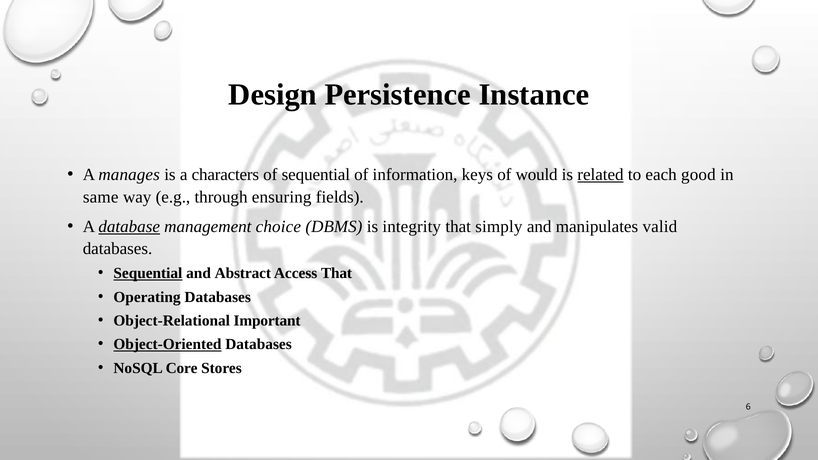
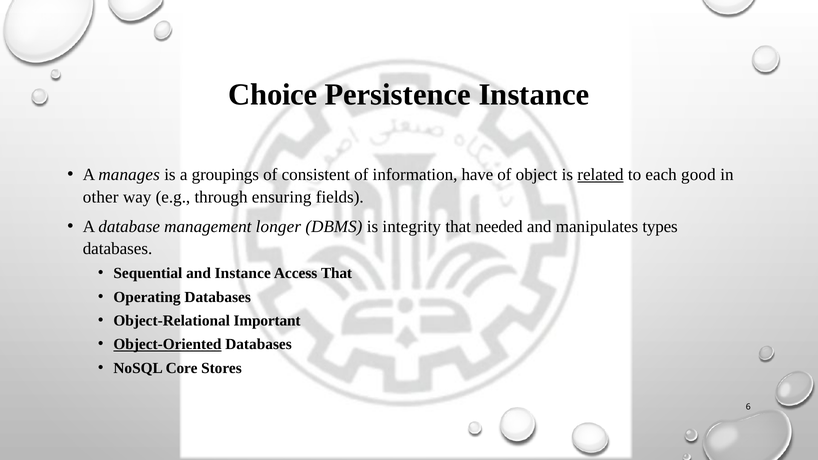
Design: Design -> Choice (273, 95)
characters: characters -> groupings (225, 175)
of sequential: sequential -> consistent (316, 175)
keys: keys -> have (477, 175)
would: would -> object (537, 175)
same: same -> other (101, 197)
database underline: present -> none (129, 227)
choice: choice -> longer (278, 227)
simply: simply -> needed (499, 227)
valid: valid -> types (660, 227)
Sequential underline: present -> none (148, 273)
and Abstract: Abstract -> Instance (243, 273)
